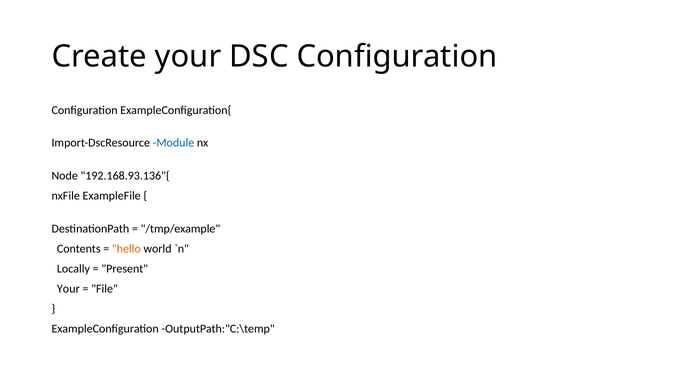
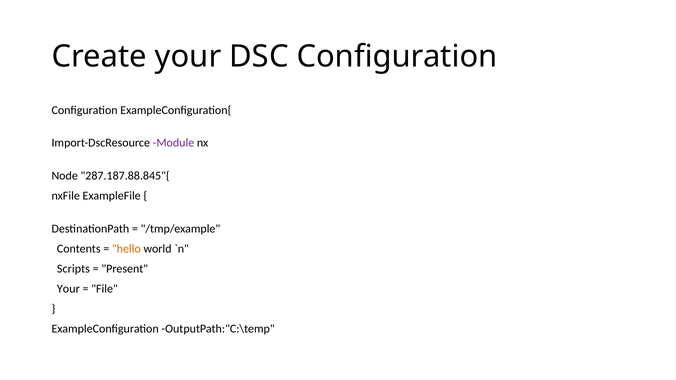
Module colour: blue -> purple (173, 143)
192.168.93.136"{: 192.168.93.136"{ -> 287.187.88.845"{ (125, 176)
Locally: Locally -> Scripts (73, 269)
